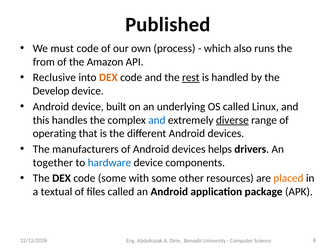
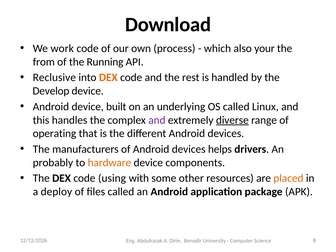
Published: Published -> Download (168, 25)
must: must -> work (62, 48)
runs: runs -> your (264, 48)
Amazon: Amazon -> Running (105, 62)
rest underline: present -> none (191, 77)
and colour: blue -> purple (157, 120)
together: together -> probably (53, 163)
hardware colour: blue -> orange (109, 163)
code some: some -> using (112, 178)
textual: textual -> deploy (56, 192)
